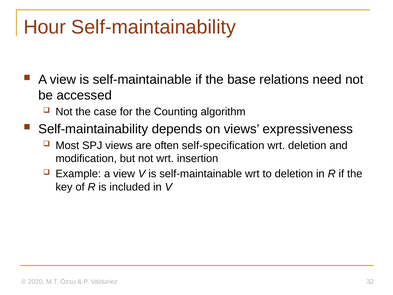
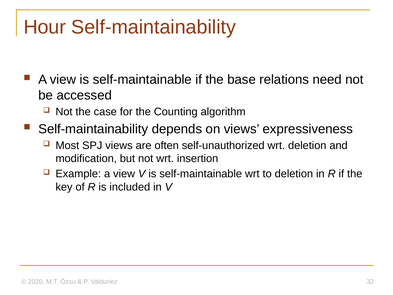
self-specification: self-specification -> self-unauthorized (223, 145)
